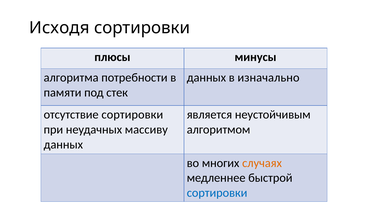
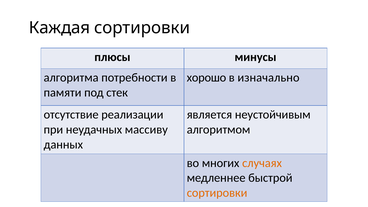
Исходя: Исходя -> Каждая (60, 28)
данных: данных -> хорошо (206, 78)
отсутствие сортировки: сортировки -> реализации (132, 115)
сортировки colour: blue -> orange (217, 193)
